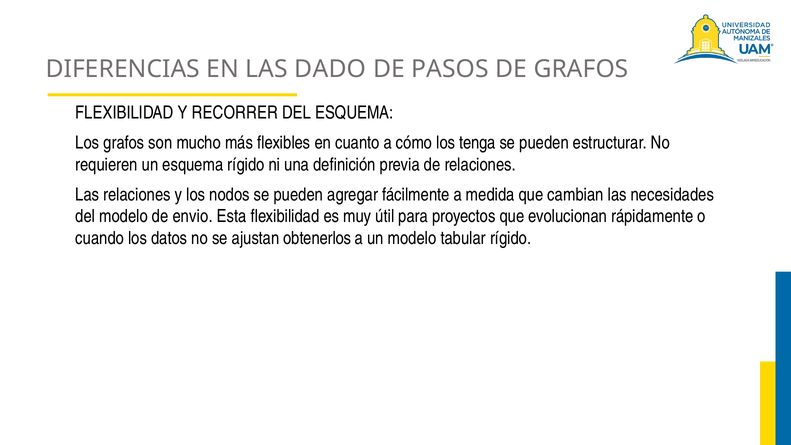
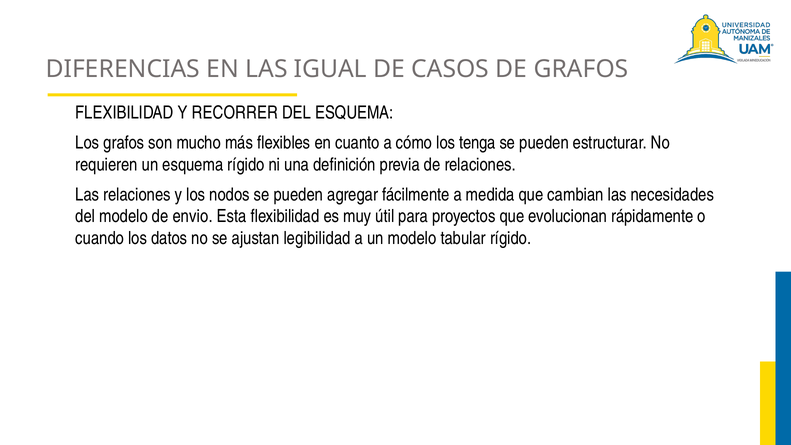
DADO: DADO -> IGUAL (330, 69)
PASOS: PASOS -> CASOS (450, 69)
obtenerlos: obtenerlos -> legibilidad (317, 238)
